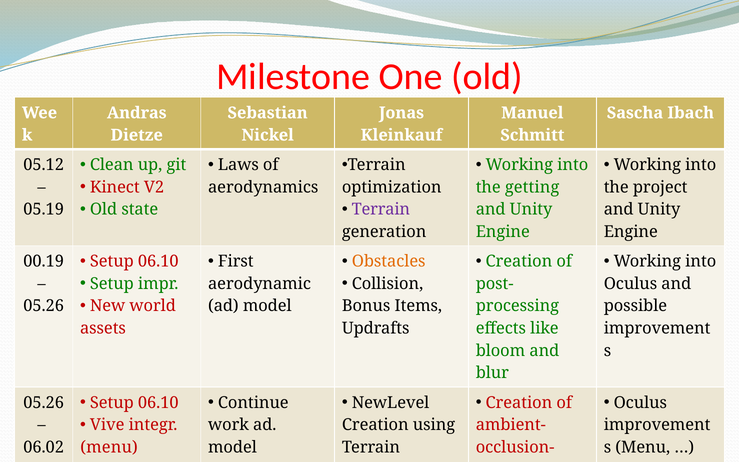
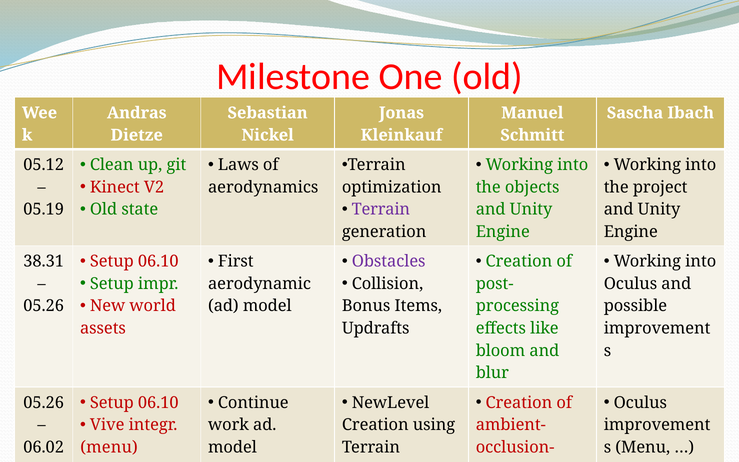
getting: getting -> objects (532, 187)
Obstacles colour: orange -> purple (389, 261)
00.19: 00.19 -> 38.31 (44, 261)
